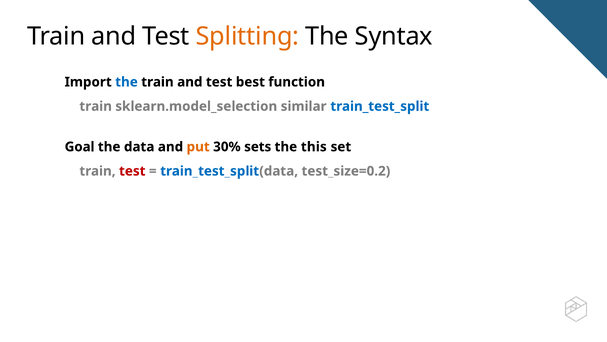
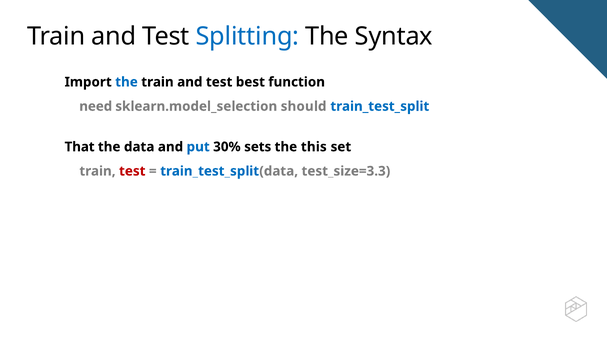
Splitting colour: orange -> blue (248, 37)
train: train -> need (96, 106)
similar: similar -> should (304, 106)
Goal: Goal -> That (80, 147)
put colour: orange -> blue (198, 147)
test_size=0.2: test_size=0.2 -> test_size=3.3 (346, 171)
